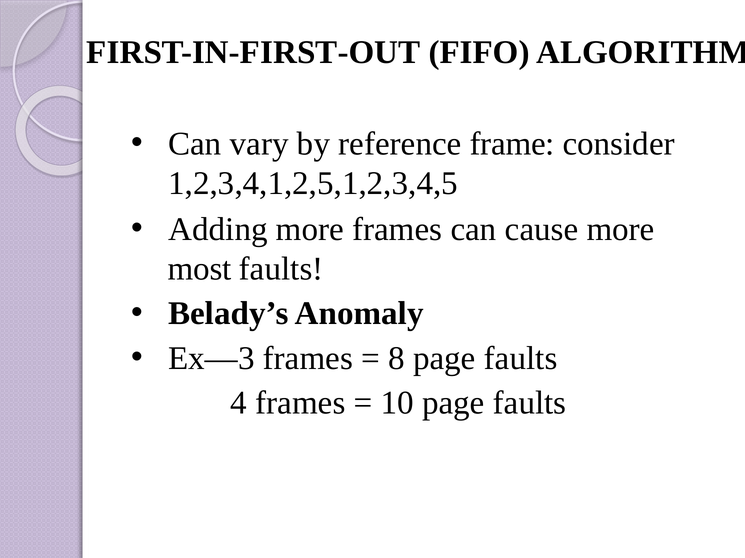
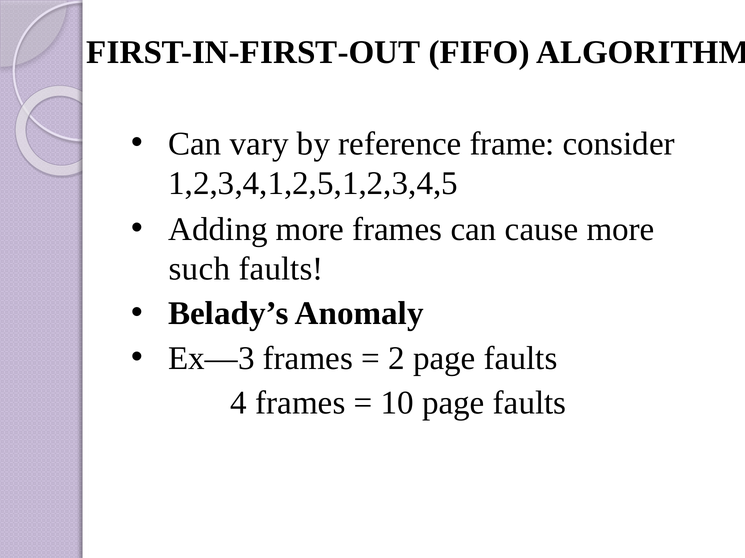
most: most -> such (199, 269)
8: 8 -> 2 (397, 359)
